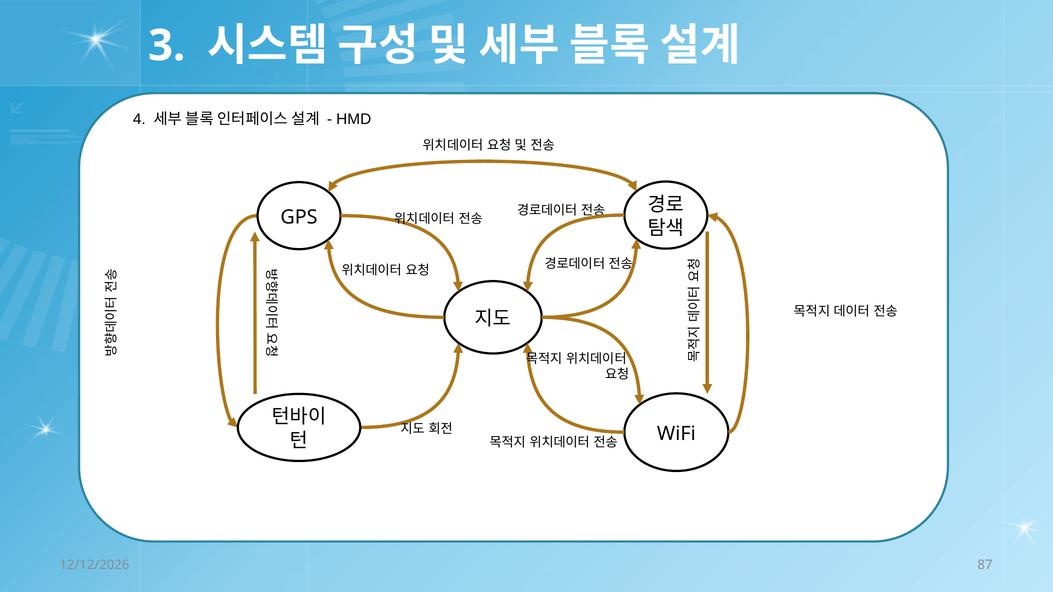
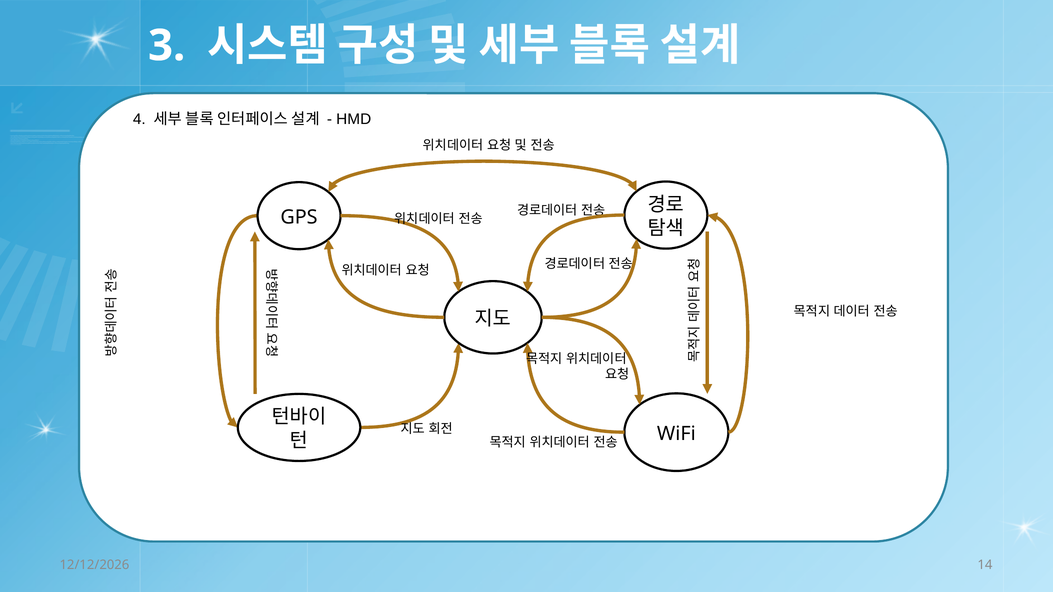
87: 87 -> 14 (985, 565)
